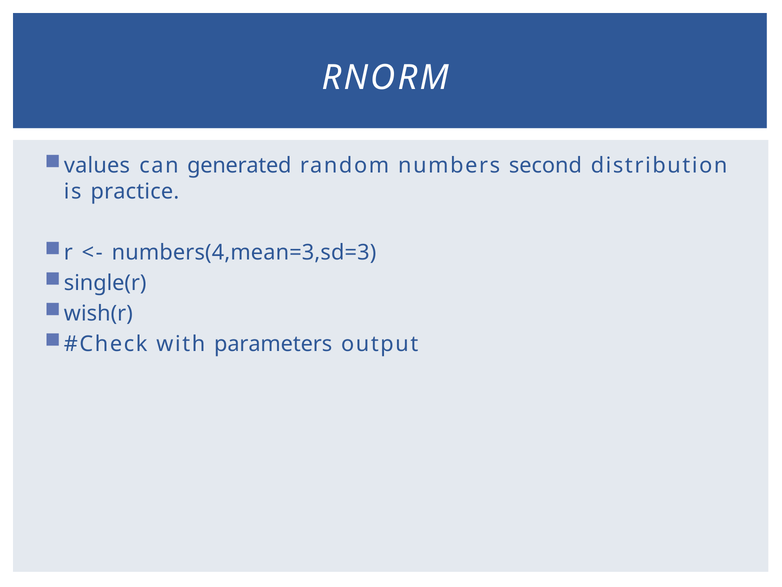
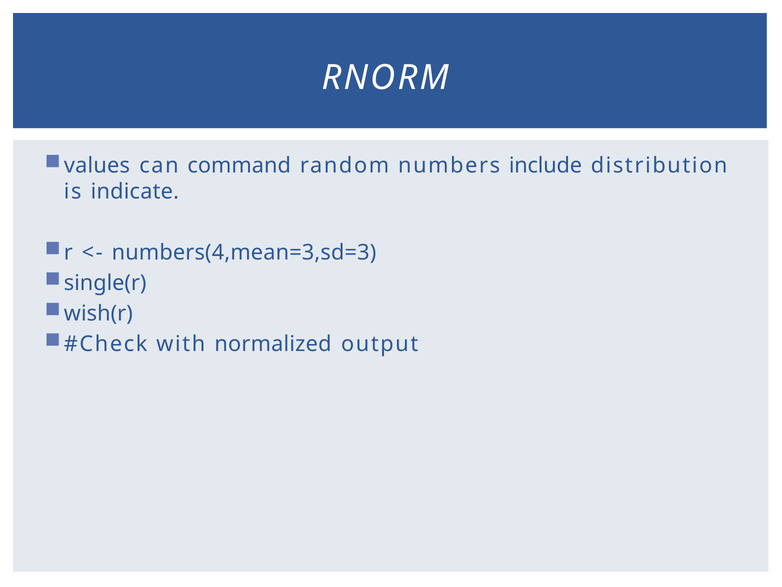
generated: generated -> command (239, 165)
second: second -> include (545, 165)
practice: practice -> indicate (135, 192)
parameters: parameters -> normalized (273, 344)
